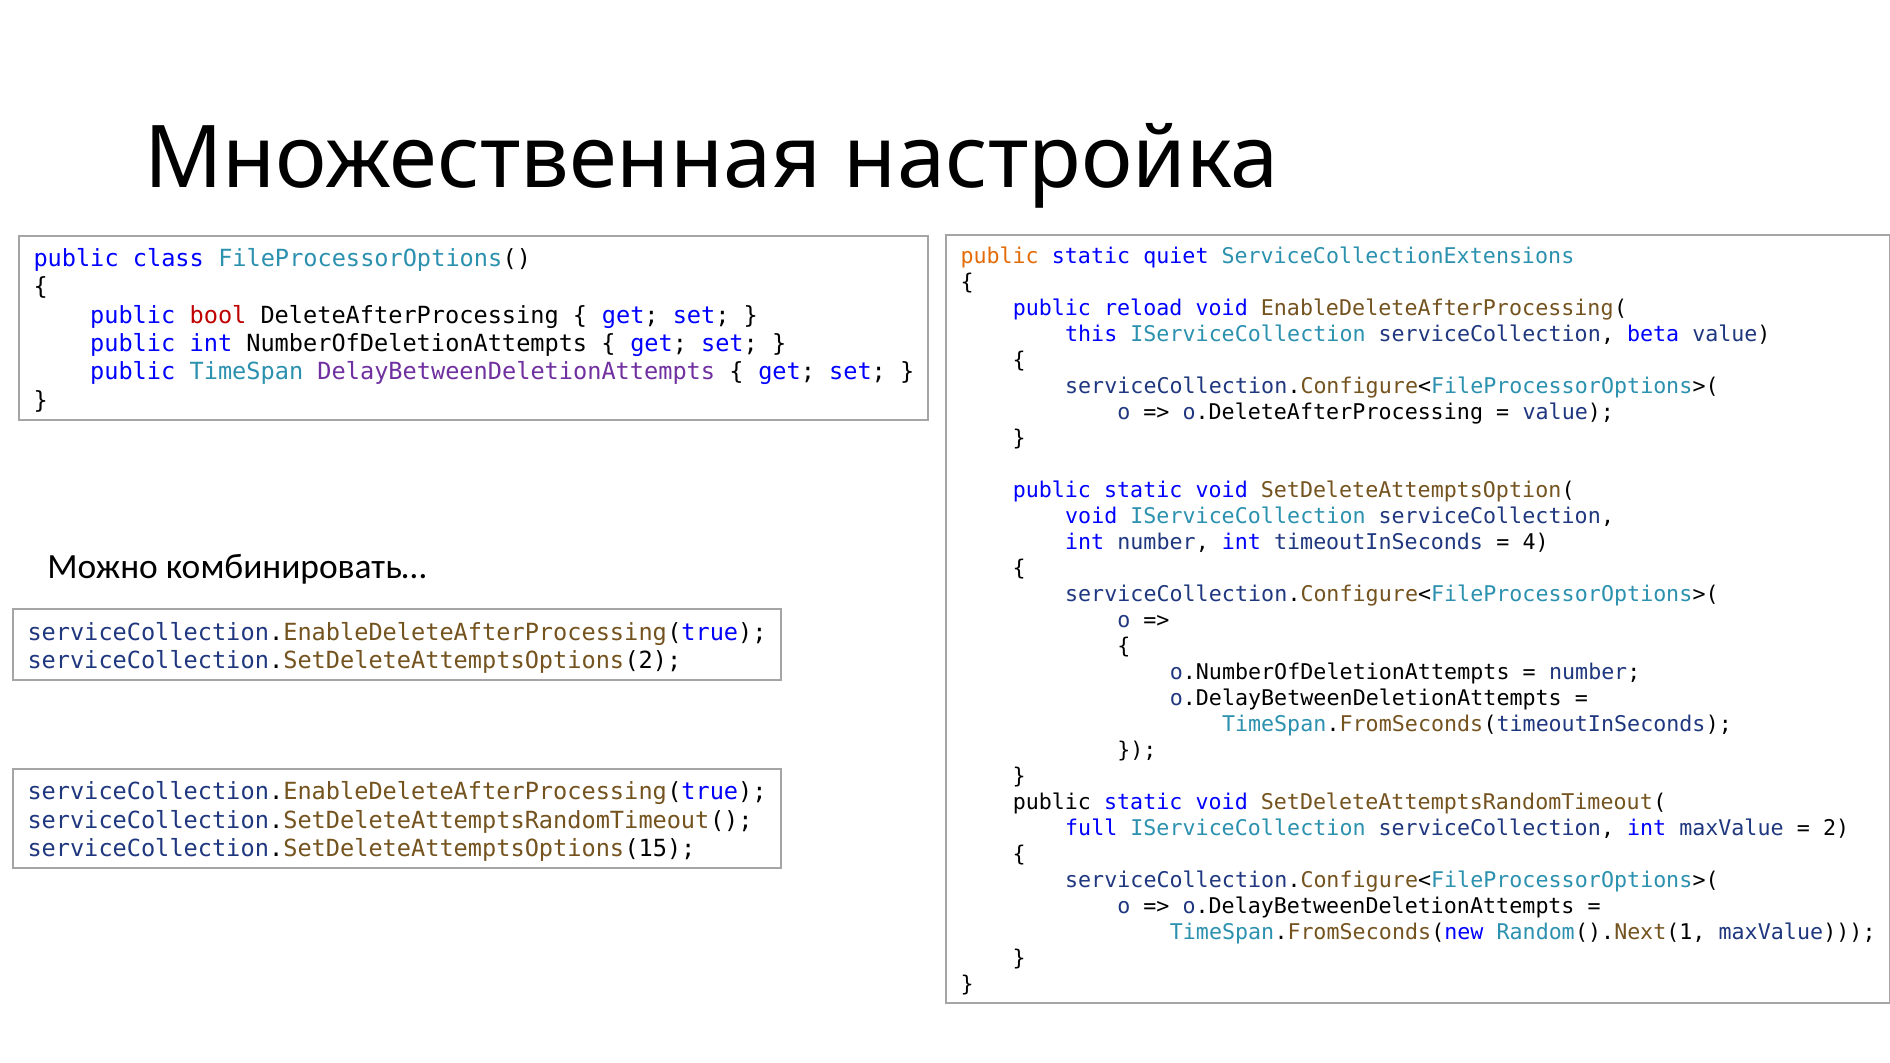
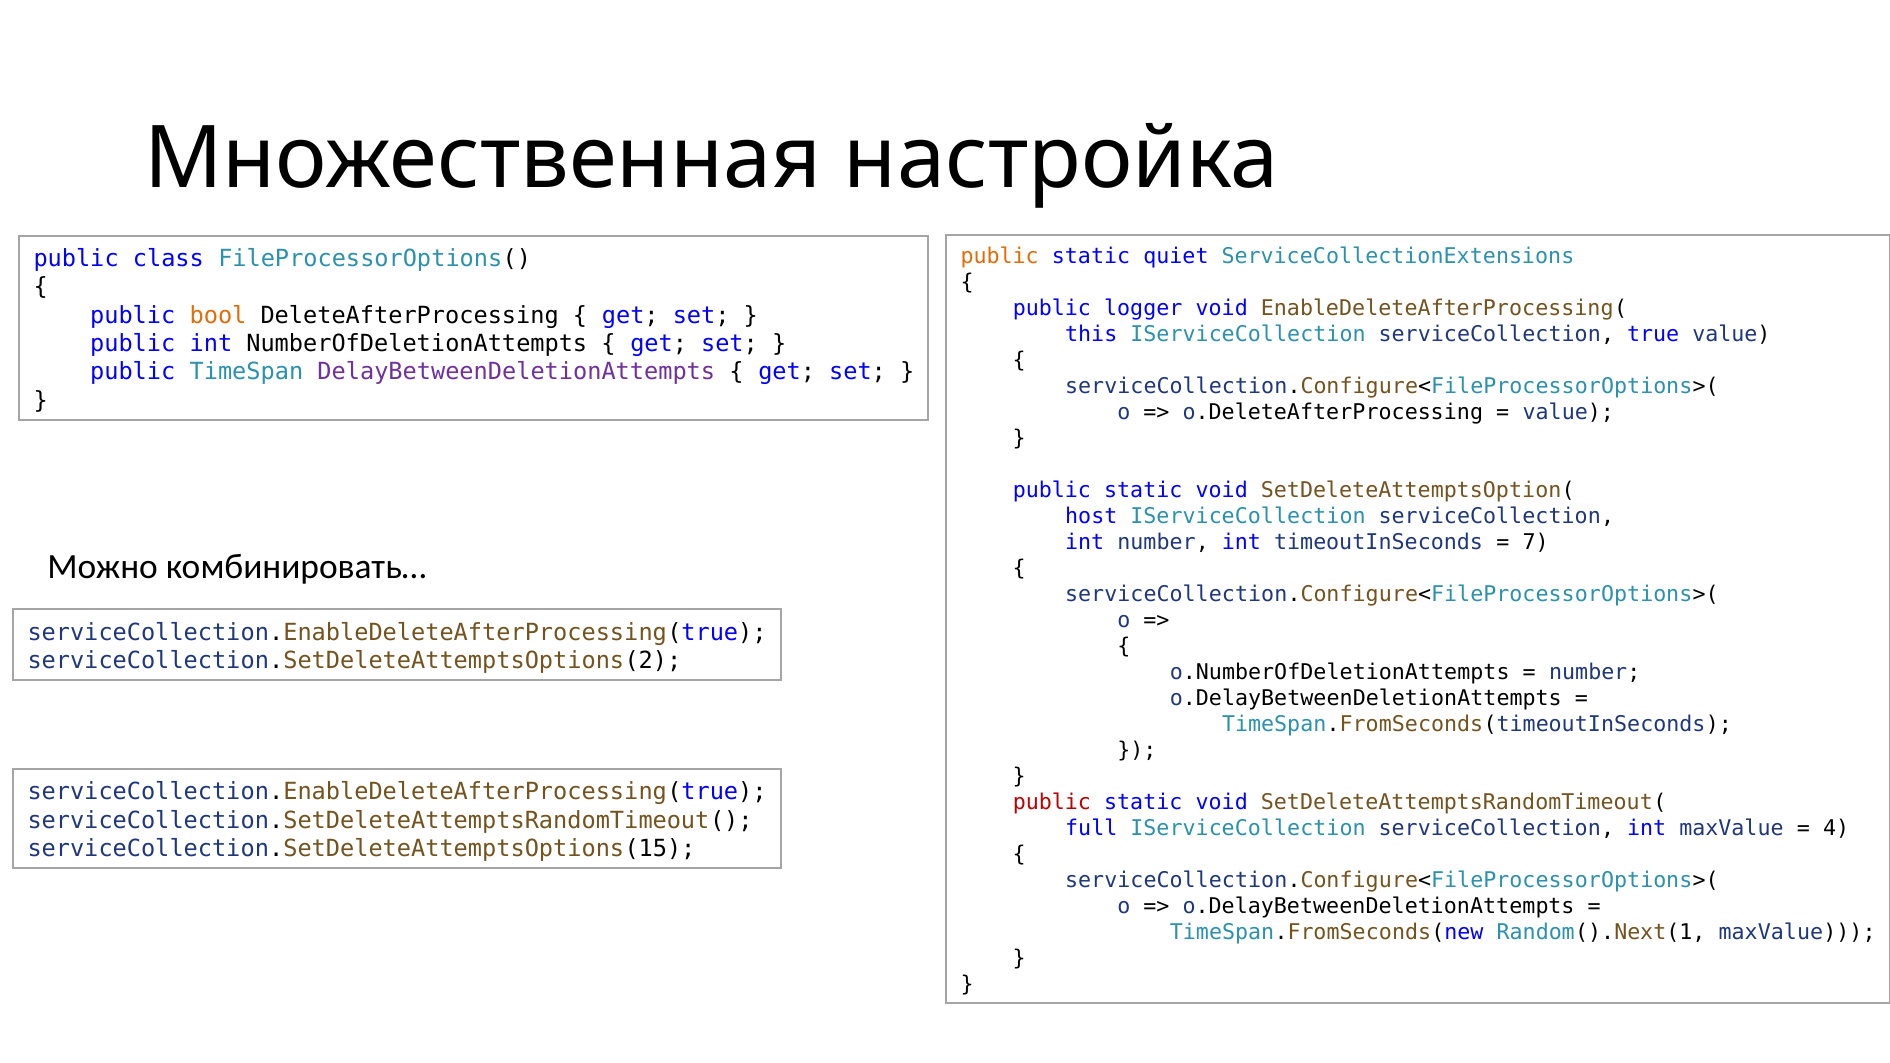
reload: reload -> logger (1143, 308)
bool colour: red -> orange (218, 315)
beta: beta -> true (1653, 335)
void: void -> host (1091, 517)
4: 4 -> 7 (1536, 543)
public colour: black -> red (1052, 803)
2: 2 -> 4 (1836, 829)
